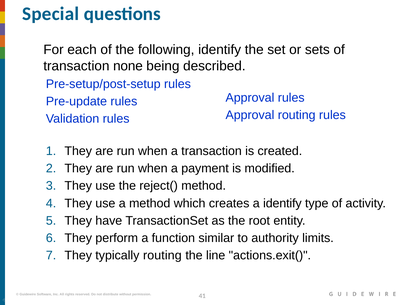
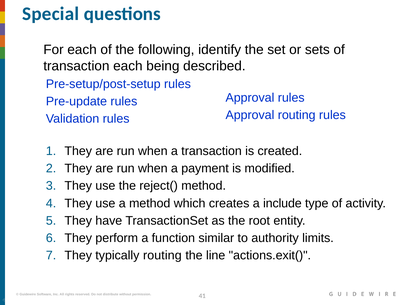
transaction none: none -> each (128, 66)
a identify: identify -> include (282, 203)
